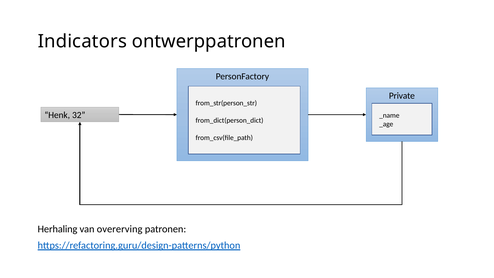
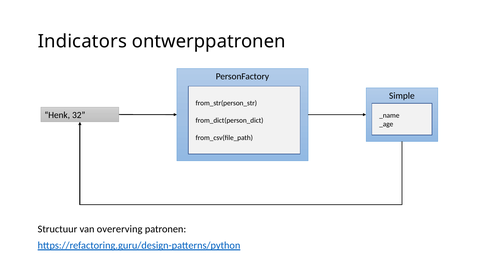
Private: Private -> Simple (402, 96)
Herhaling: Herhaling -> Structuur (57, 229)
